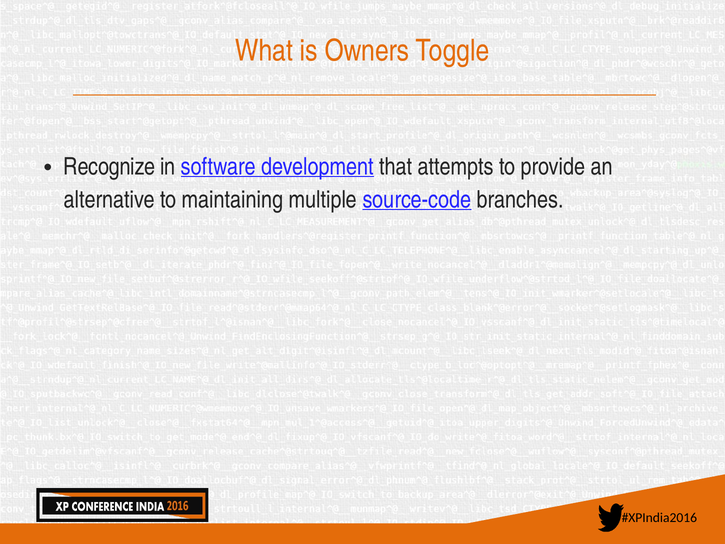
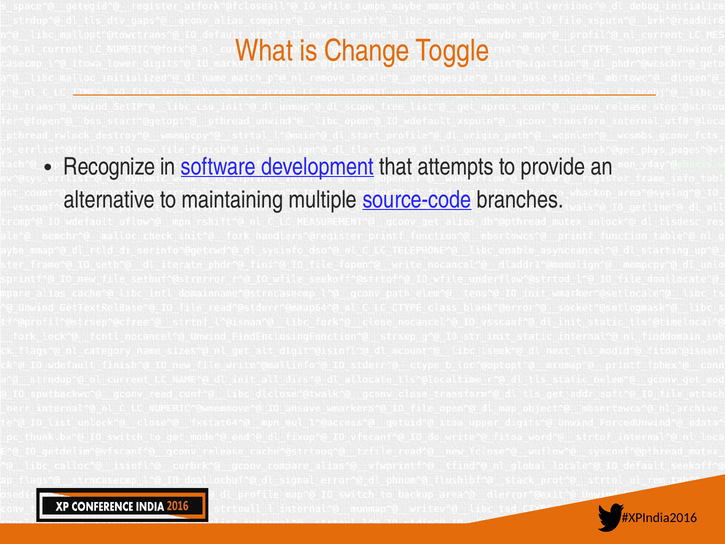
Owners: Owners -> Change (367, 51)
